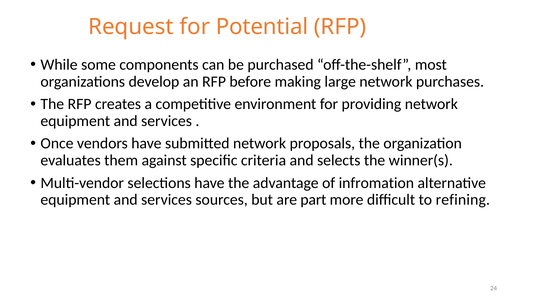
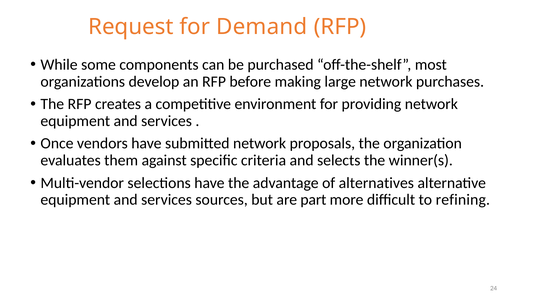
Potential: Potential -> Demand (262, 27)
infromation: infromation -> alternatives (376, 183)
